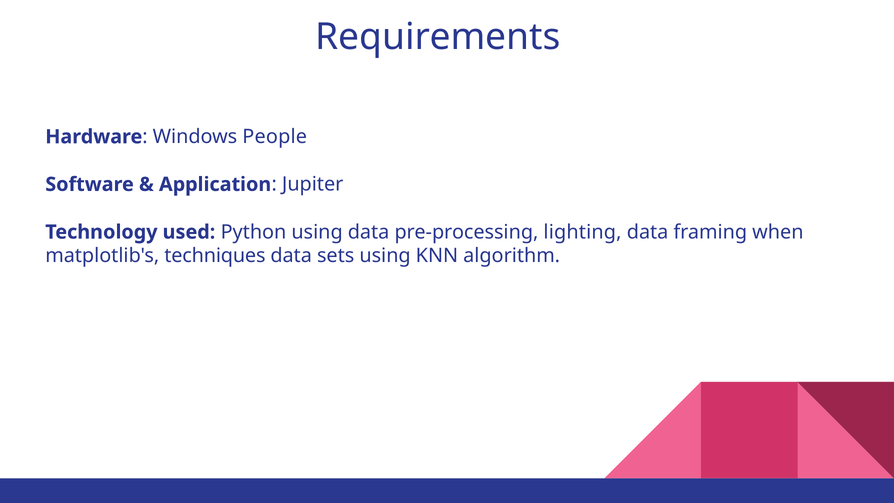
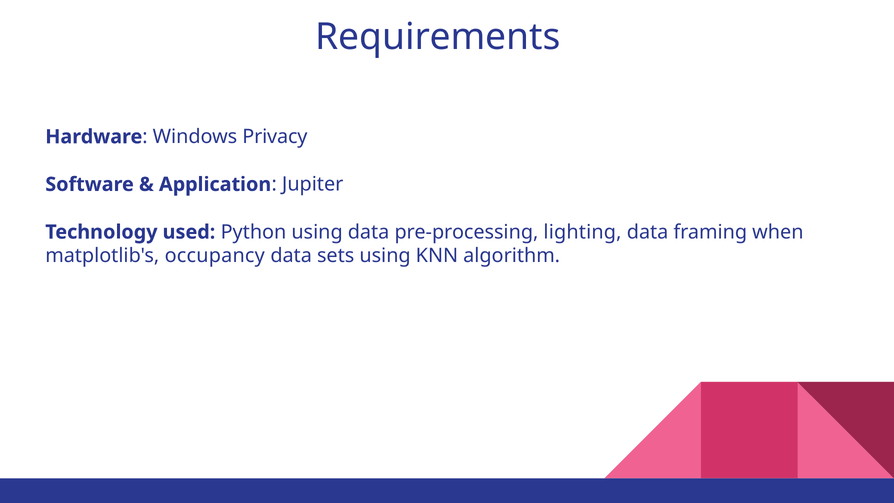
People: People -> Privacy (275, 137)
techniques: techniques -> occupancy (215, 256)
